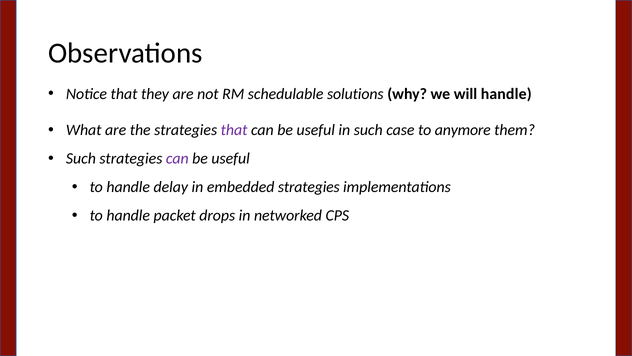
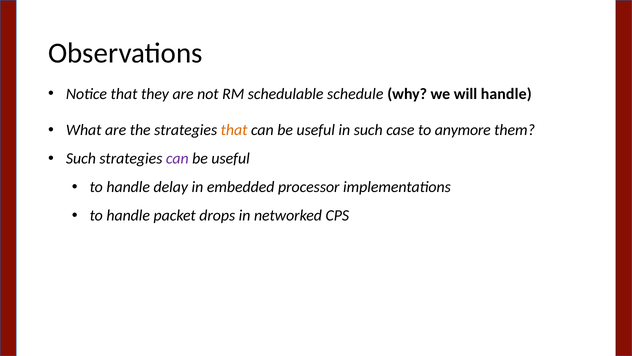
solutions: solutions -> schedule (355, 94)
that colour: purple -> orange (234, 130)
embedded strategies: strategies -> processor (309, 187)
